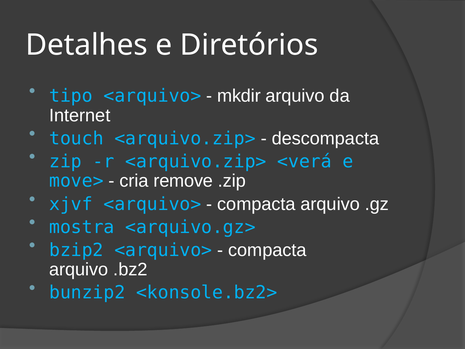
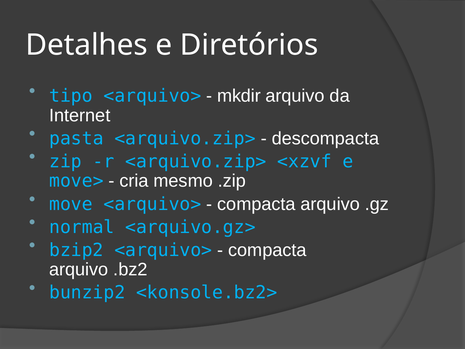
touch: touch -> pasta (76, 138)
<verá: <verá -> <xzvf (304, 161)
remove: remove -> mesmo (183, 181)
xjvf: xjvf -> move (71, 204)
mostra: mostra -> normal (82, 227)
